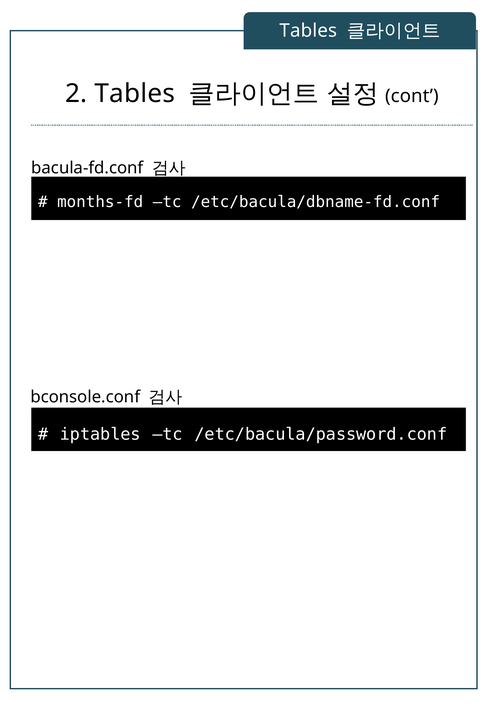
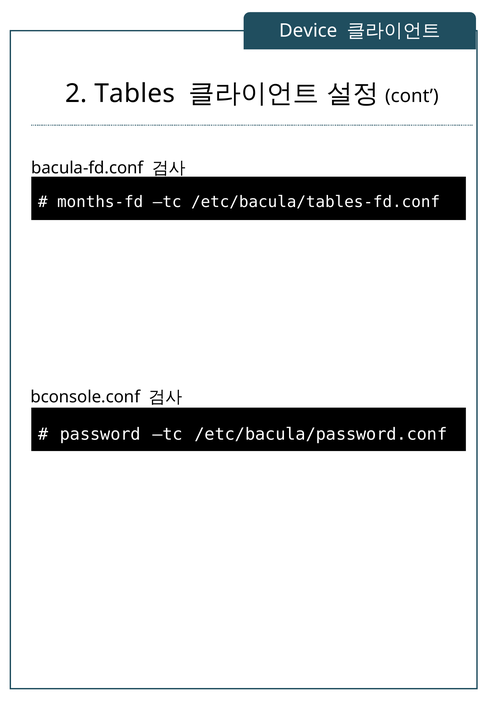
Tables: Tables -> Device (308, 31)
/etc/bacula/dbname-fd.conf: /etc/bacula/dbname-fd.conf -> /etc/bacula/tables-fd.conf (316, 202)
iptables: iptables -> password (100, 435)
